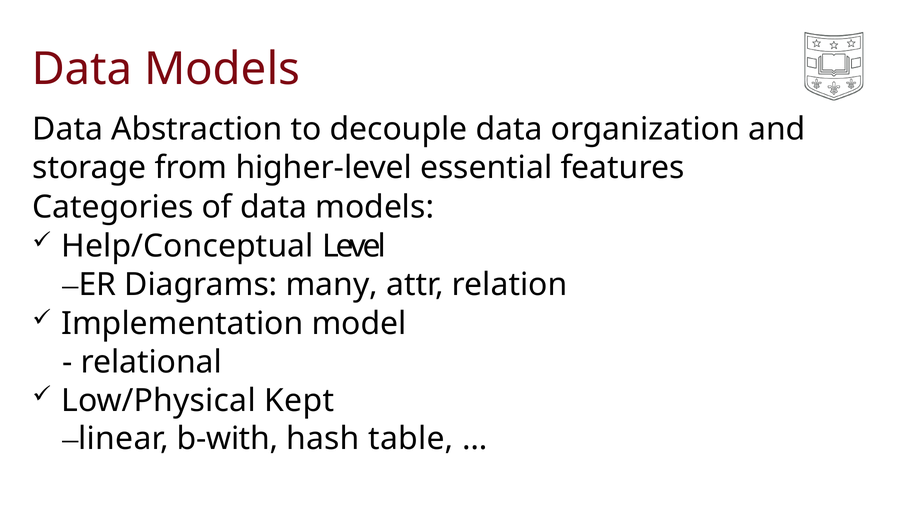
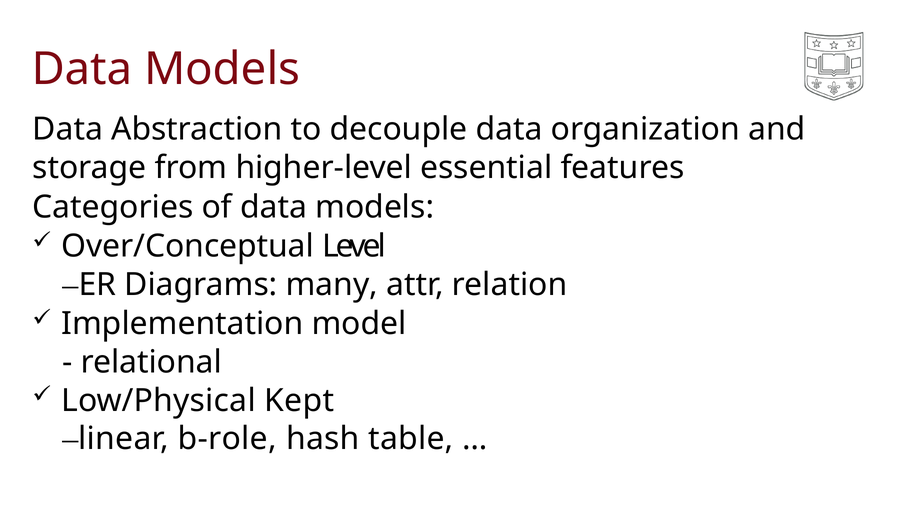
Help/Conceptual: Help/Conceptual -> Over/Conceptual (188, 246)
b-with: b-with -> b-role (227, 439)
